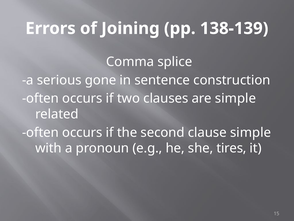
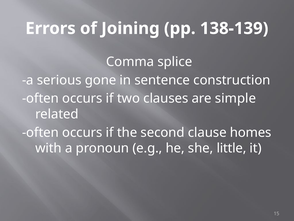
clause simple: simple -> homes (251, 132)
tires: tires -> little (231, 148)
